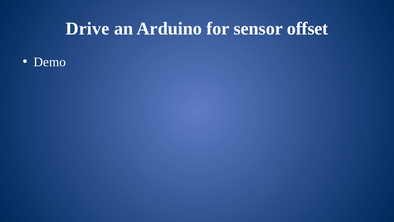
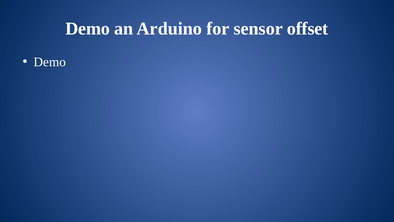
Drive: Drive -> Demo (88, 29)
